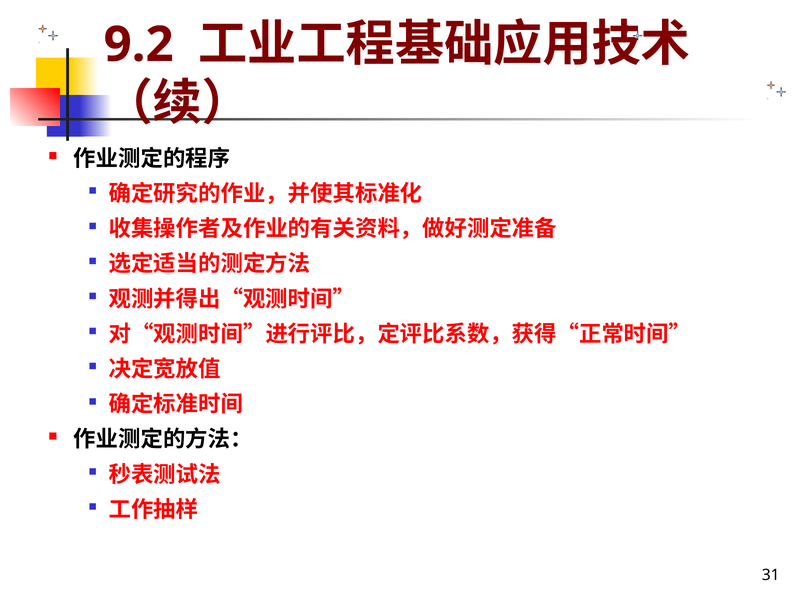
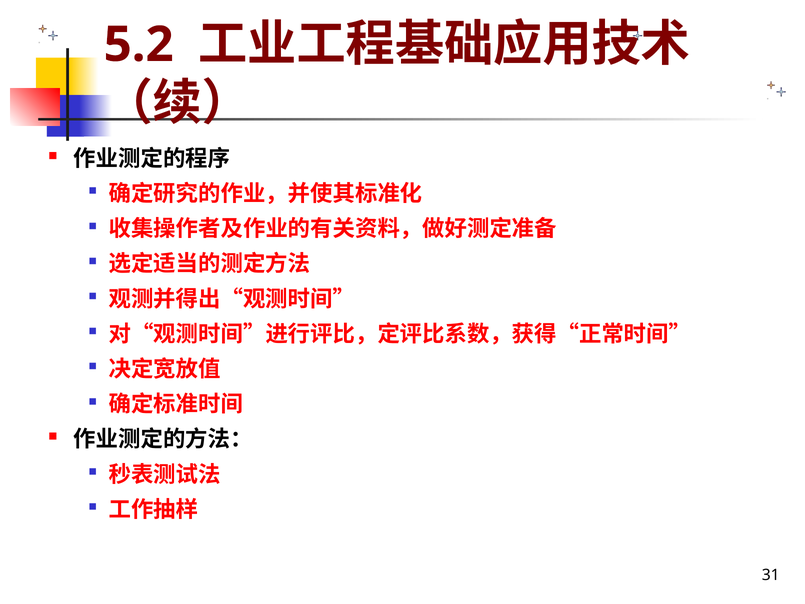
9.2: 9.2 -> 5.2 (139, 45)
